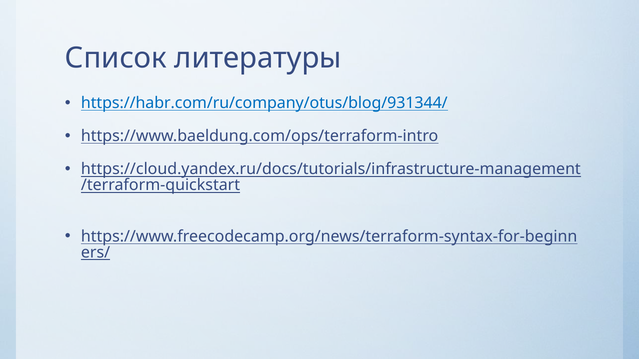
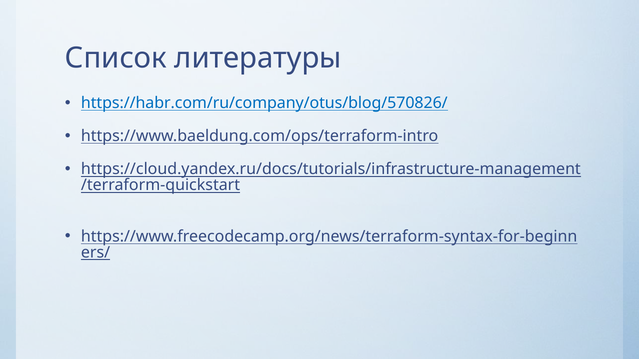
https://habr.com/ru/company/otus/blog/931344/: https://habr.com/ru/company/otus/blog/931344/ -> https://habr.com/ru/company/otus/blog/570826/ (264, 103)
